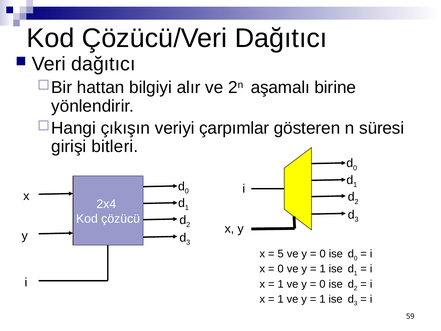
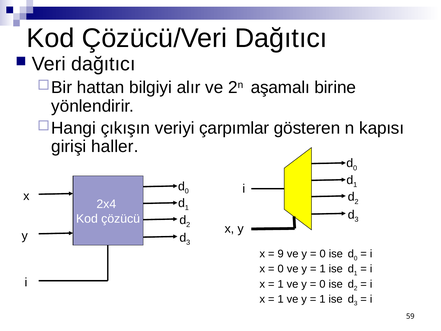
süresi: süresi -> kapısı (382, 128)
bitleri: bitleri -> haller (115, 146)
5: 5 -> 9 (281, 254)
